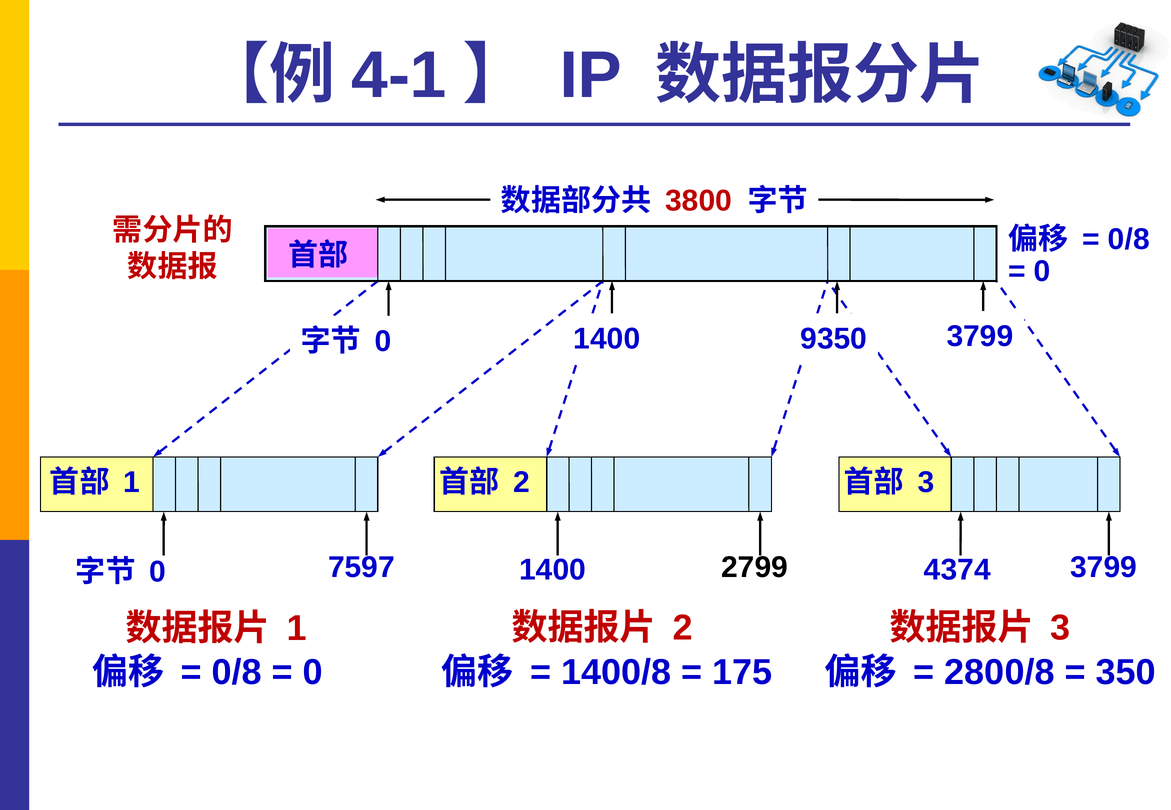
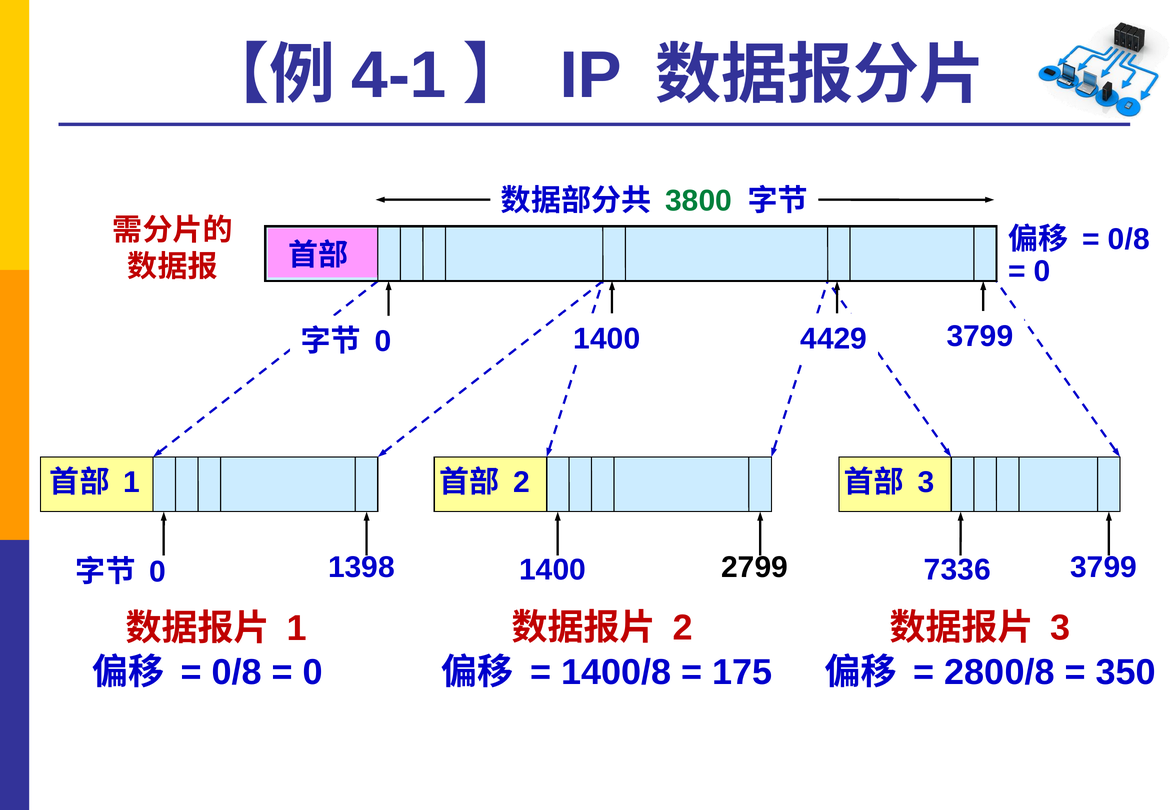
3800 colour: red -> green (699, 201)
9350: 9350 -> 4429 (834, 339)
7597: 7597 -> 1398 (361, 568)
4374: 4374 -> 7336 (957, 570)
